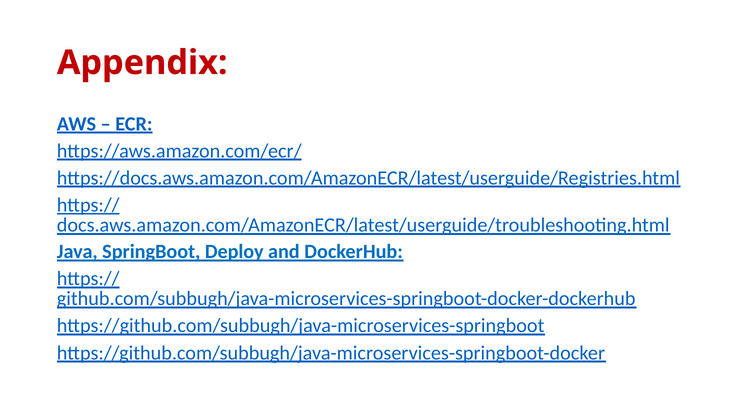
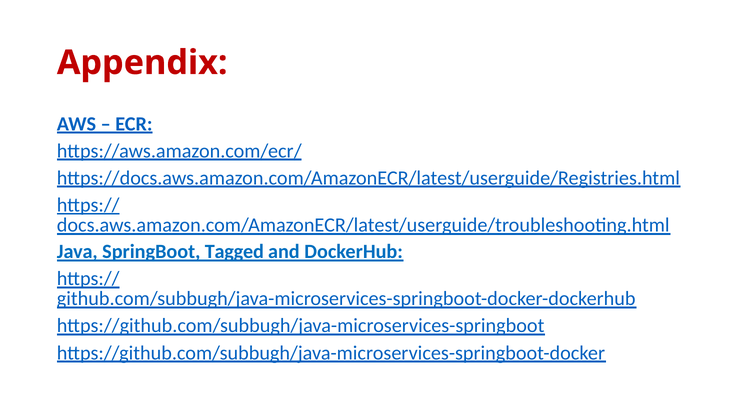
Deploy: Deploy -> Tagged (234, 252)
